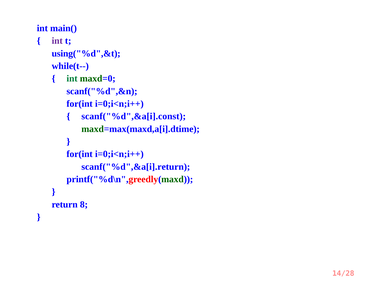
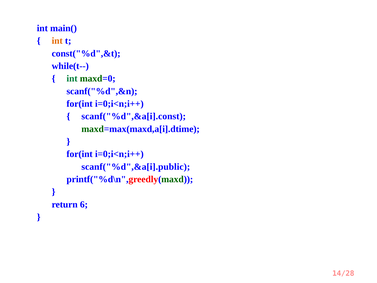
int colour: purple -> orange (57, 41)
using("%d",&t: using("%d",&t -> const("%d",&t (86, 53)
scanf("%d",&a[i].return: scanf("%d",&a[i].return -> scanf("%d",&a[i].public (136, 166)
8: 8 -> 6 (84, 204)
